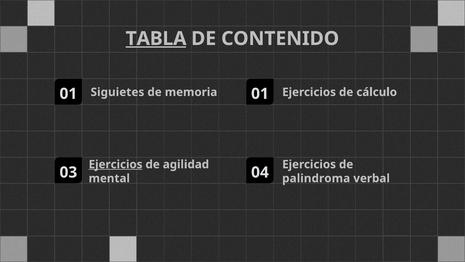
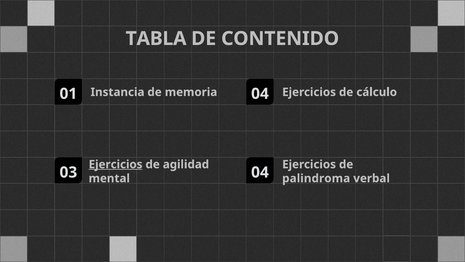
TABLA underline: present -> none (156, 39)
Siguietes: Siguietes -> Instancia (117, 92)
memoria 01: 01 -> 04 (260, 94)
